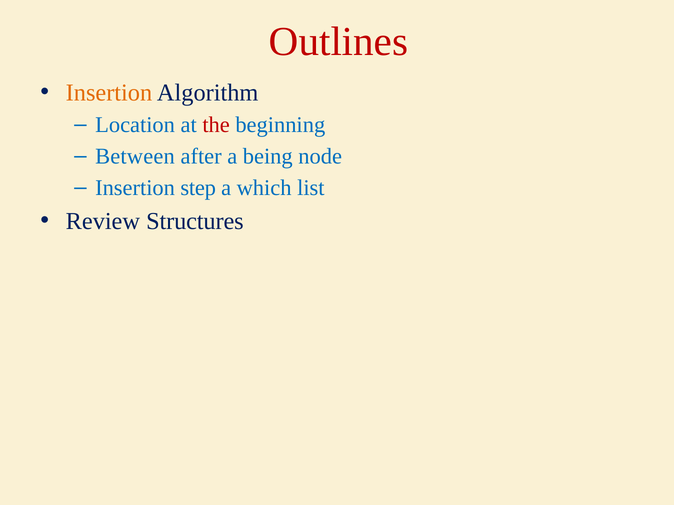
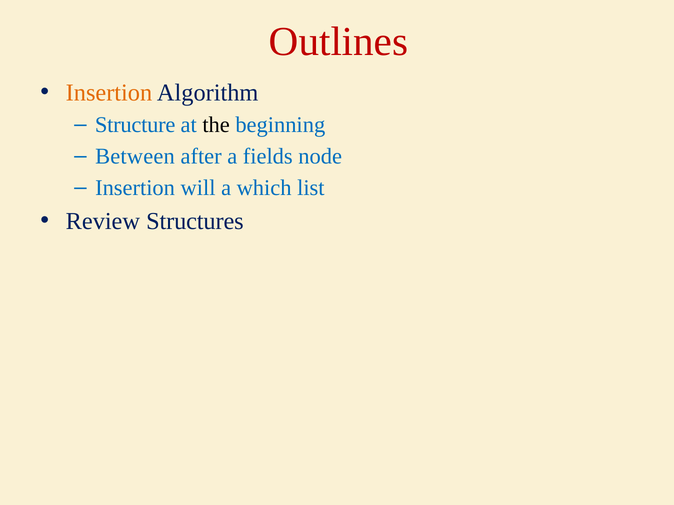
Location: Location -> Structure (135, 125)
the colour: red -> black (216, 125)
being: being -> fields (268, 157)
step: step -> will (198, 188)
